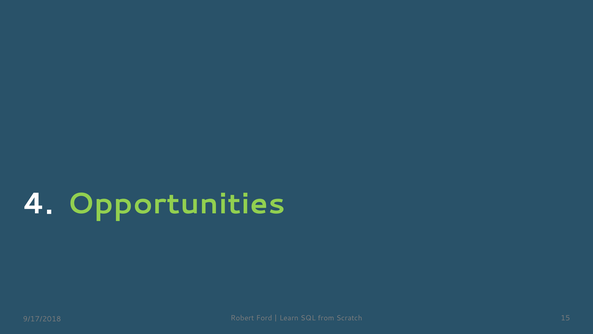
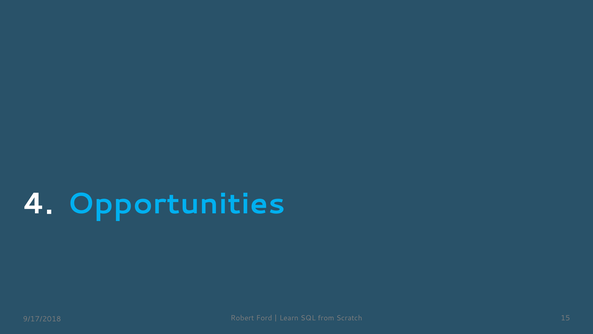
Opportunities colour: light green -> light blue (176, 203)
